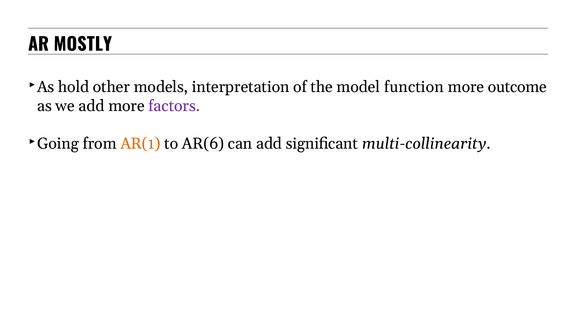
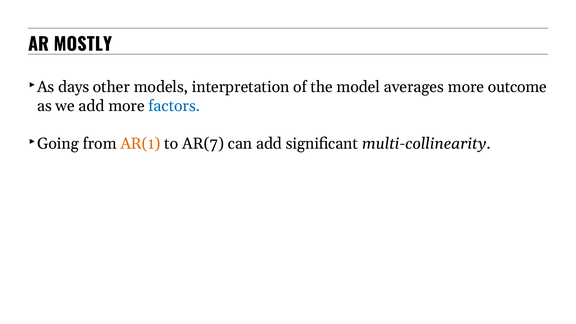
hold: hold -> days (74, 87)
function: function -> averages (414, 87)
factors colour: purple -> blue (174, 106)
AR(6: AR(6 -> AR(7 (203, 143)
